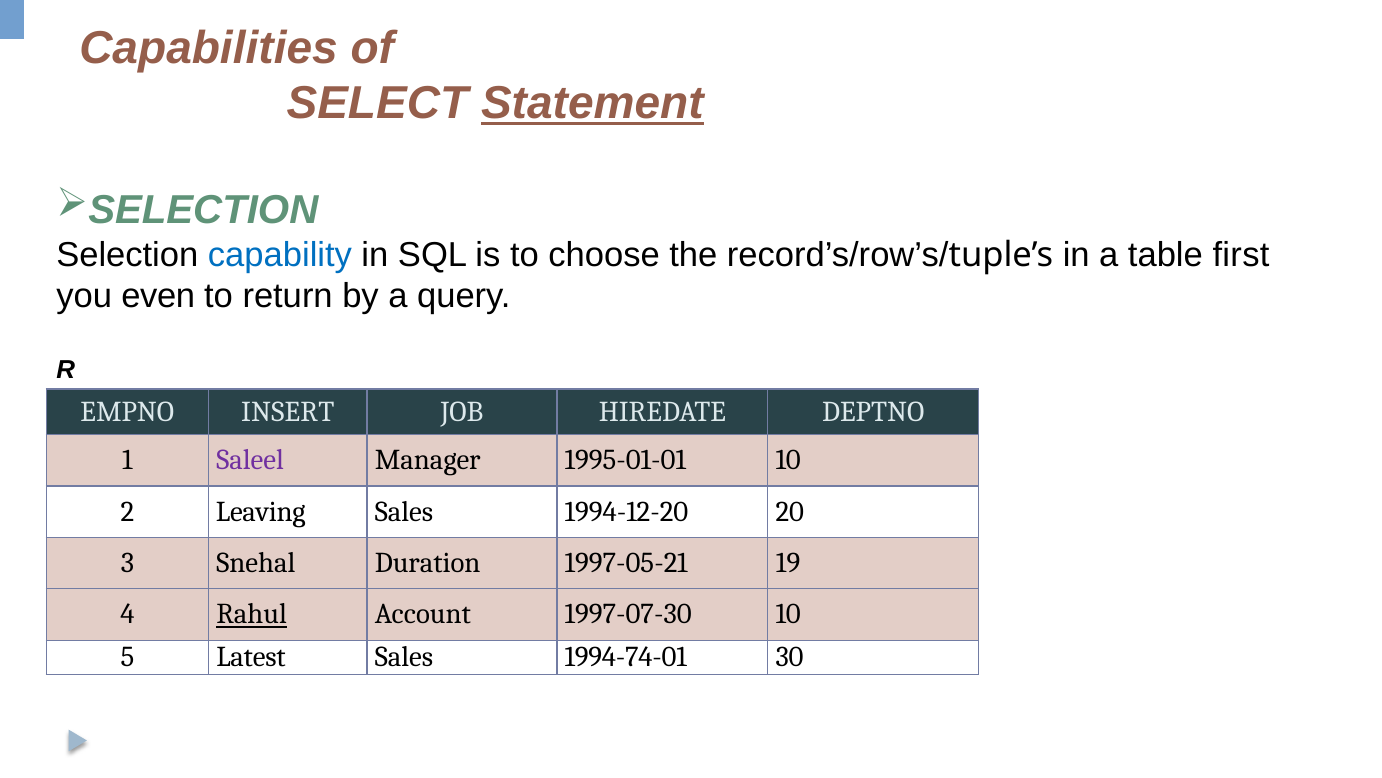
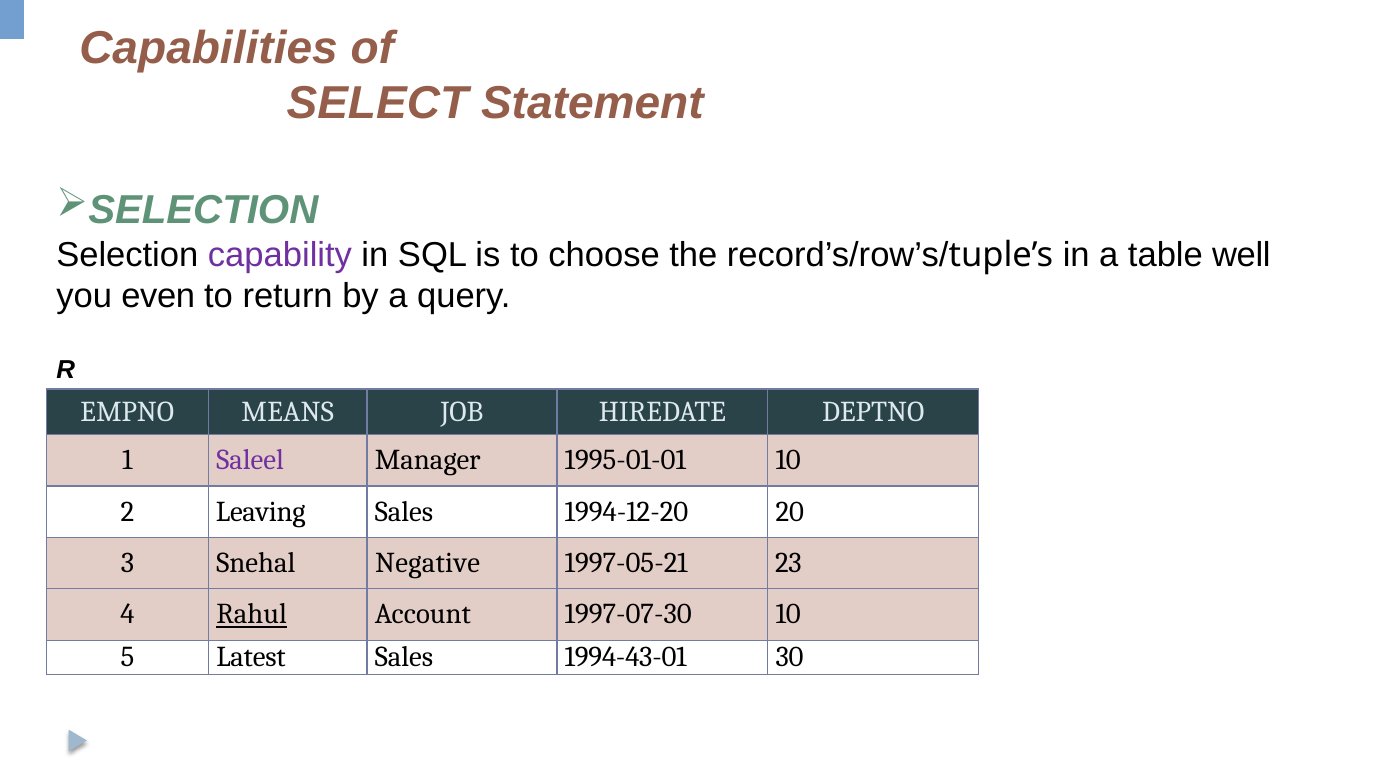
Statement underline: present -> none (592, 104)
capability colour: blue -> purple (280, 255)
first: first -> well (1241, 255)
INSERT: INSERT -> MEANS (288, 411)
Duration: Duration -> Negative (428, 562)
19: 19 -> 23 (788, 562)
1994-74-01: 1994-74-01 -> 1994-43-01 (626, 656)
